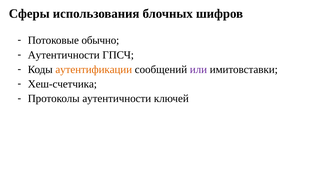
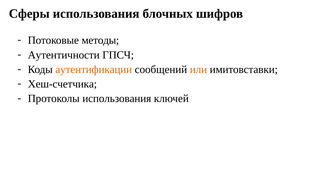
обычно: обычно -> методы (100, 40)
или colour: purple -> orange (198, 69)
Протоколы аутентичности: аутентичности -> использования (117, 99)
